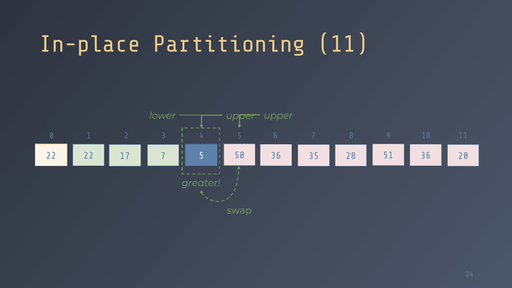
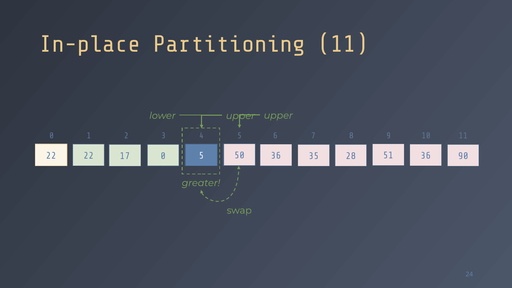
20: 20 -> 90 (463, 156)
17 7: 7 -> 0 (163, 156)
